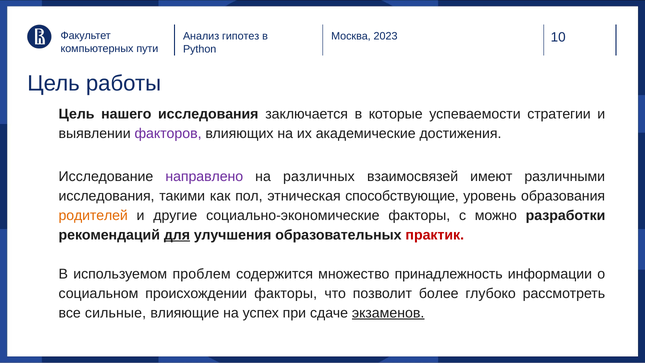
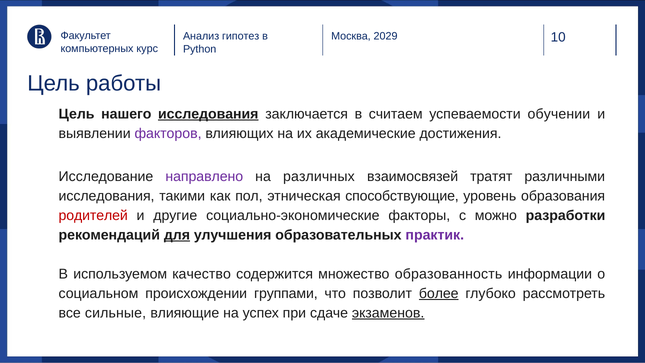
2023: 2023 -> 2029 (386, 36)
пути: пути -> курс (147, 49)
исследования underline: none -> present (208, 114)
которые: которые -> считаем (396, 114)
стратегии: стратегии -> обучении (559, 114)
имеют: имеют -> тратят (491, 176)
родителей colour: orange -> red (93, 215)
практик colour: red -> purple (435, 235)
проблем: проблем -> качество (202, 274)
принадлежность: принадлежность -> образованность (449, 274)
происхождении факторы: факторы -> группами (286, 293)
более underline: none -> present (439, 293)
